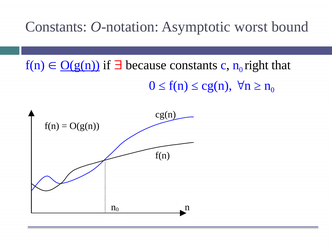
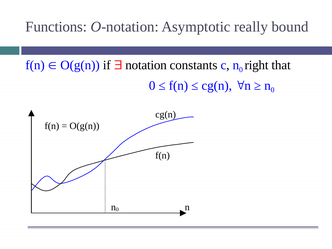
Constants: Constants -> Functions (56, 27)
worst: worst -> really (251, 27)
O(g(n underline: present -> none (80, 65)
because: because -> notation (146, 65)
